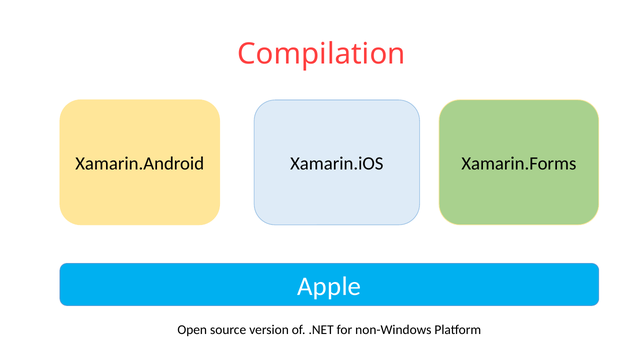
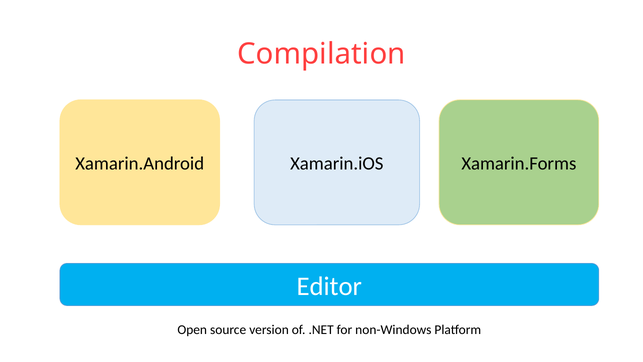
Apple: Apple -> Editor (329, 286)
